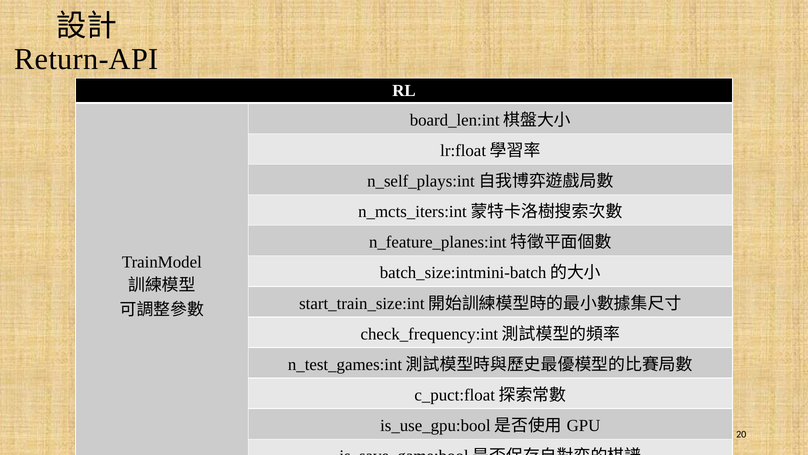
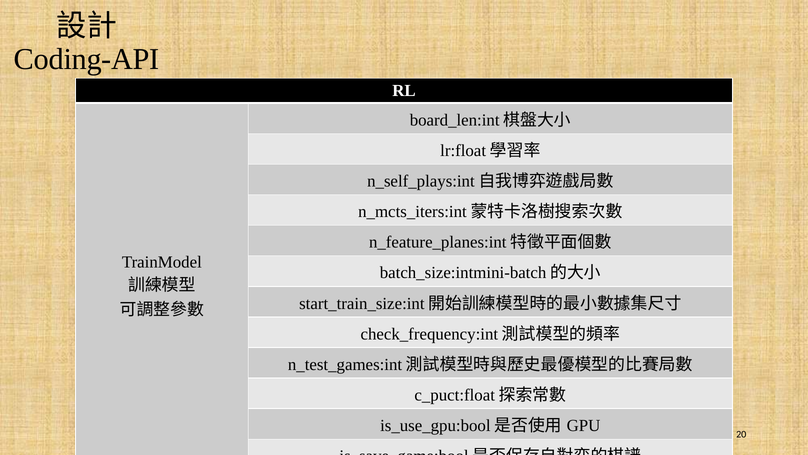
Return-API: Return-API -> Coding-API (87, 59)
